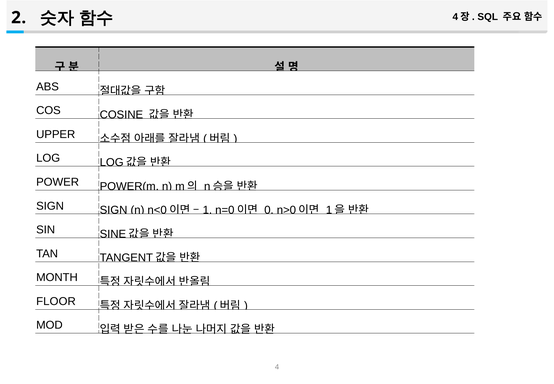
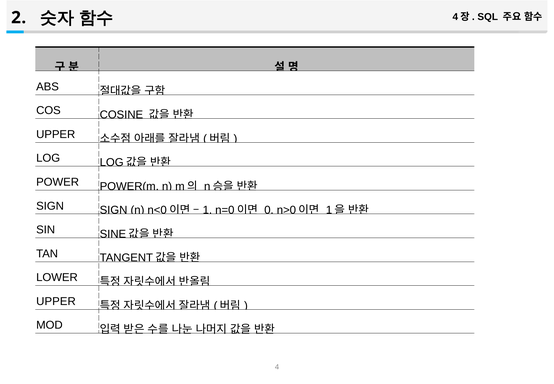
MONTH: MONTH -> LOWER (57, 277)
FLOOR: FLOOR -> UPPER (56, 301)
